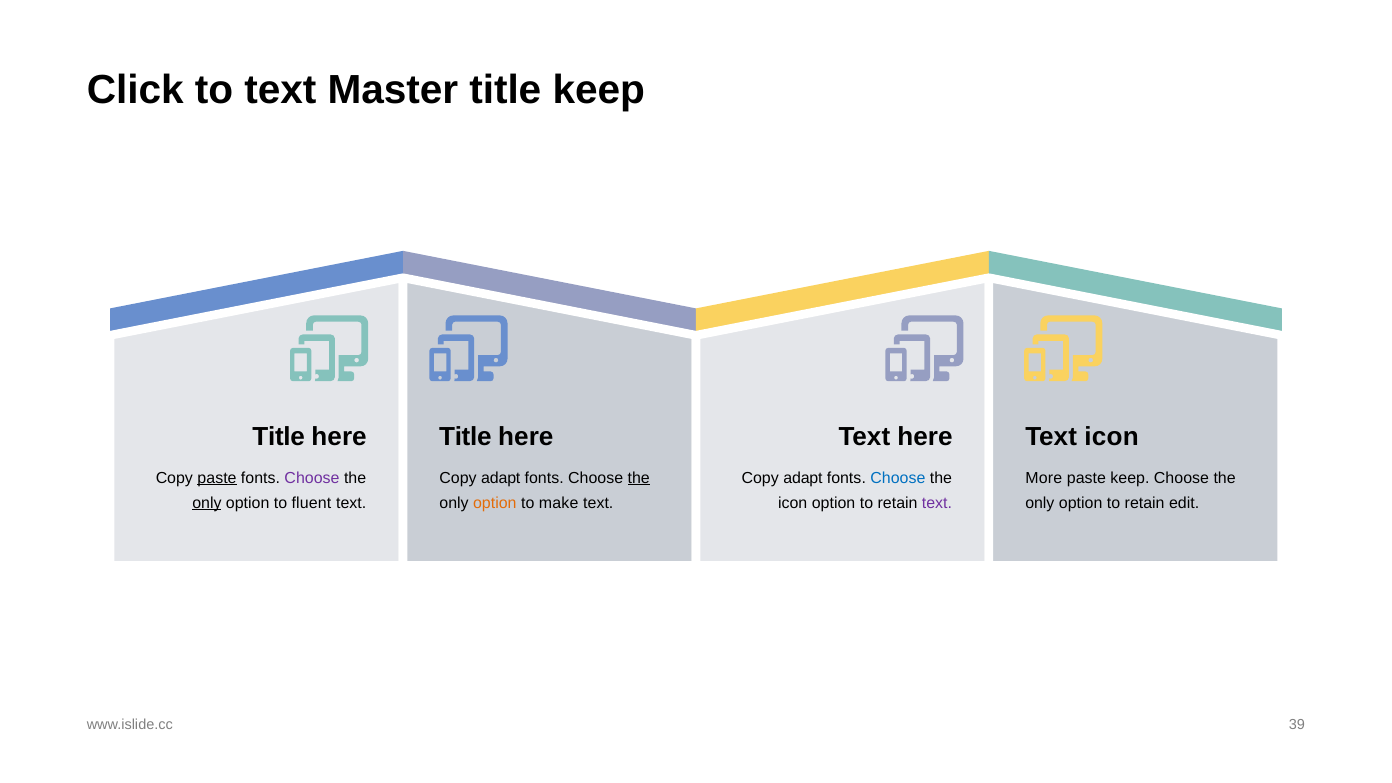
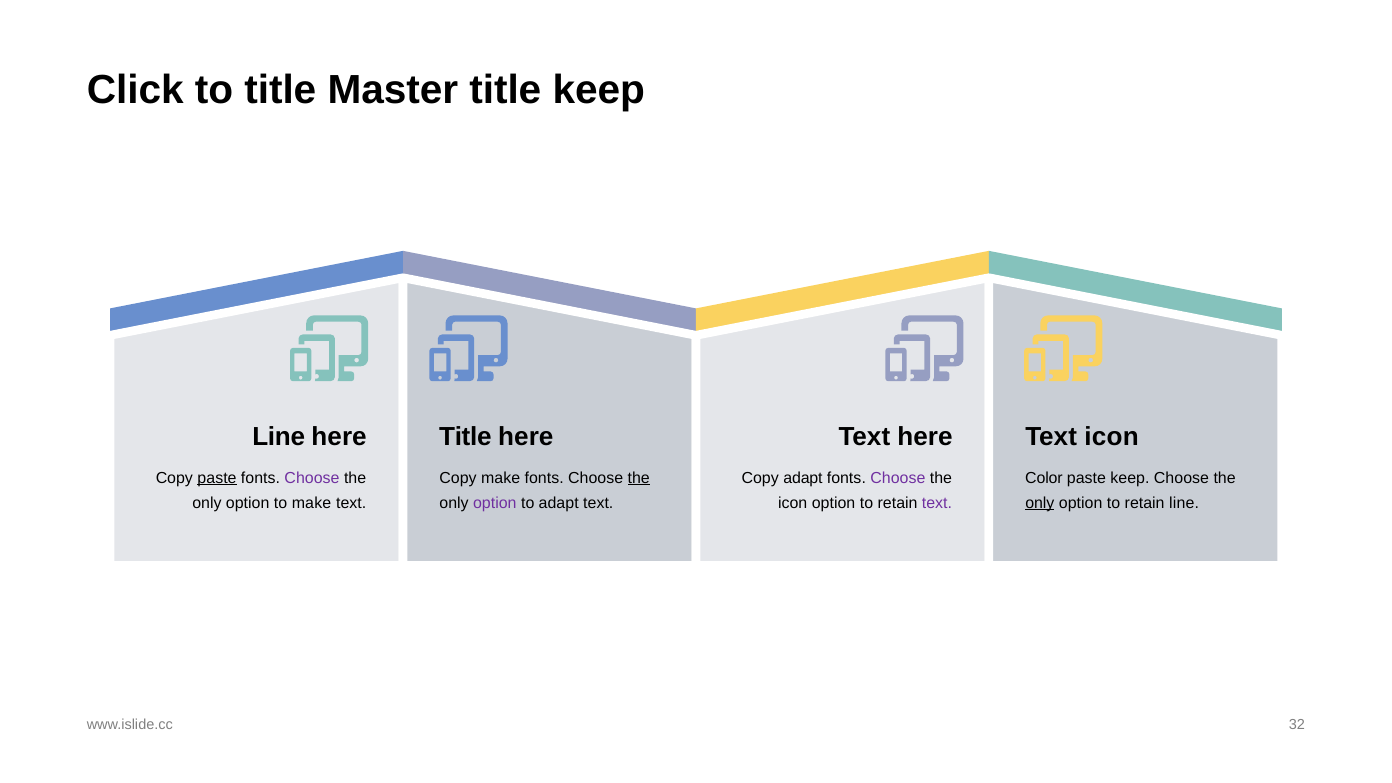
to text: text -> title (280, 90)
Title: Title -> Line (279, 437)
adapt: adapt -> make (501, 478)
Choose colour: blue -> purple (898, 478)
More: More -> Color (1044, 478)
only underline: present -> none (207, 503)
to fluent: fluent -> make (312, 503)
option colour: orange -> purple (495, 503)
to make: make -> adapt (559, 503)
only underline: none -> present (1040, 503)
retain edit: edit -> line (1184, 503)
39: 39 -> 32 (1297, 725)
